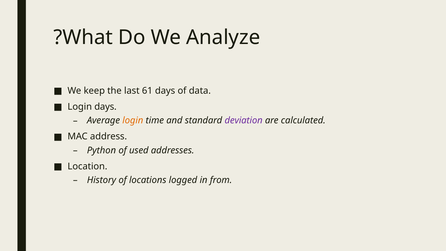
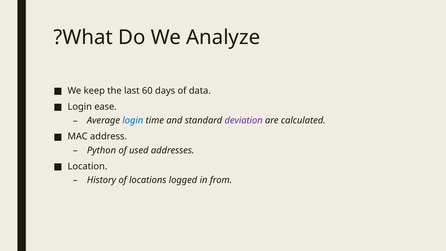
61: 61 -> 60 (147, 91)
Login days: days -> ease (105, 107)
login colour: orange -> blue (133, 120)
